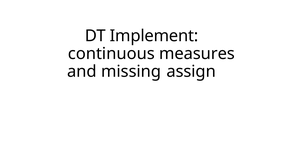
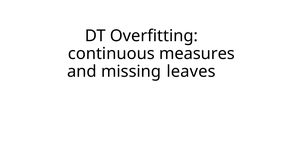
Implement: Implement -> Overfitting (154, 36)
assign: assign -> leaves (191, 72)
